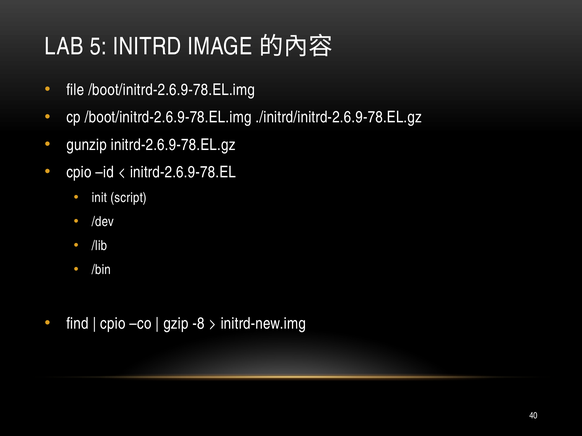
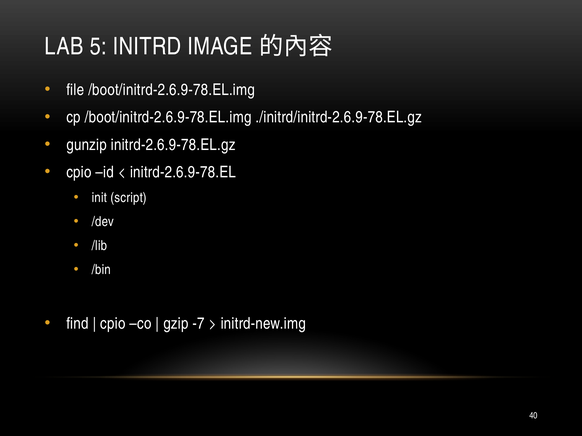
-8: -8 -> -7 (199, 324)
